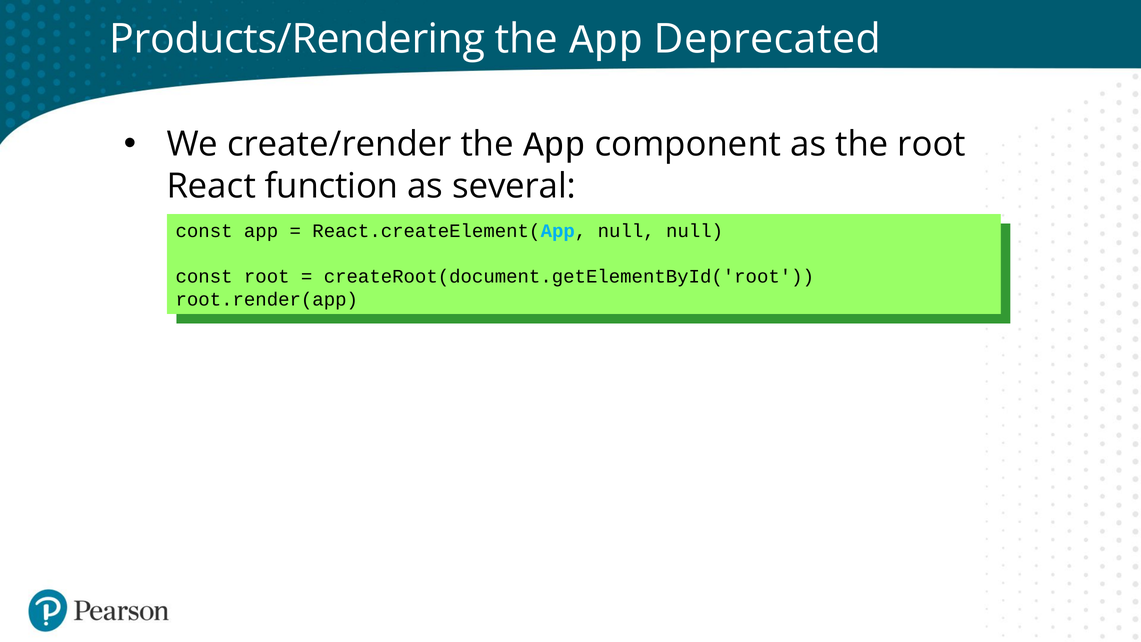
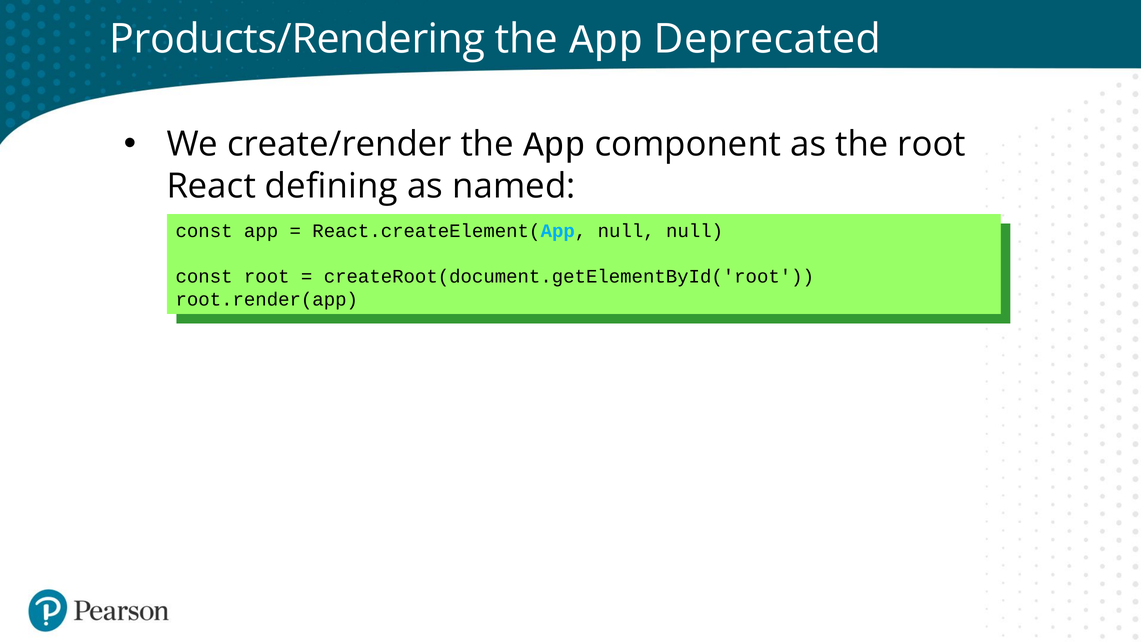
function: function -> defining (331, 186)
several: several -> named (514, 186)
